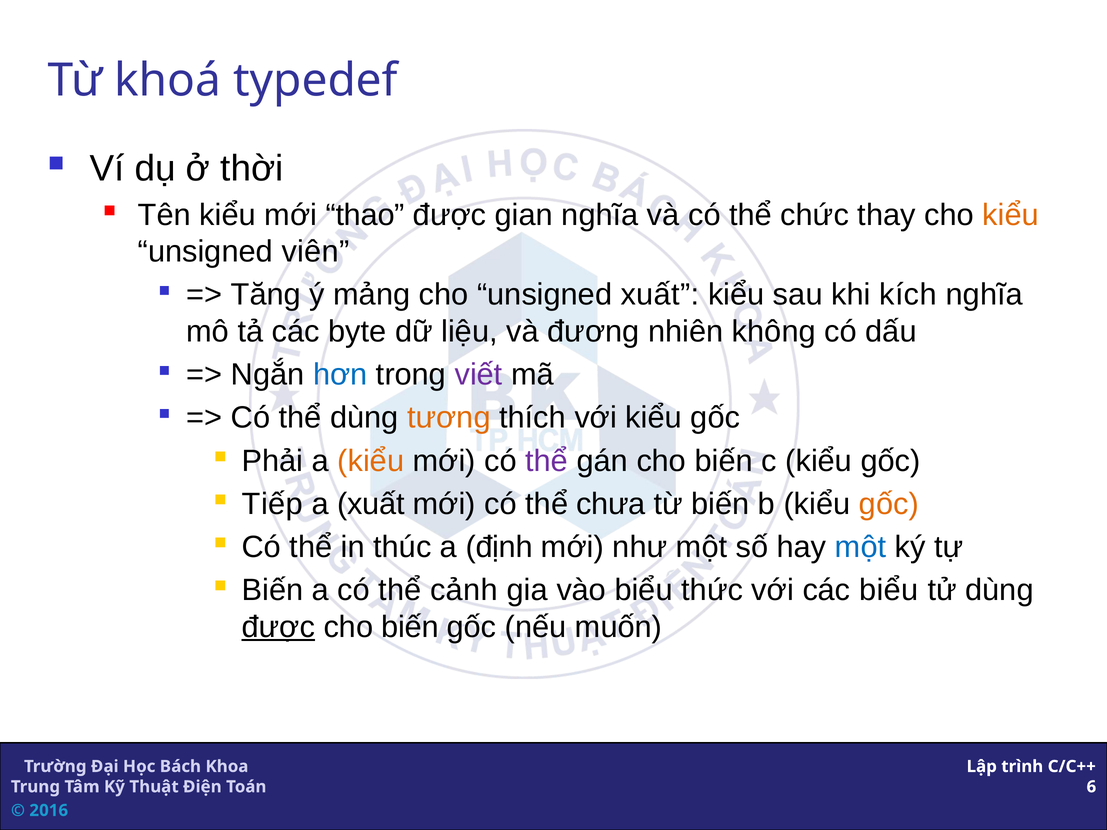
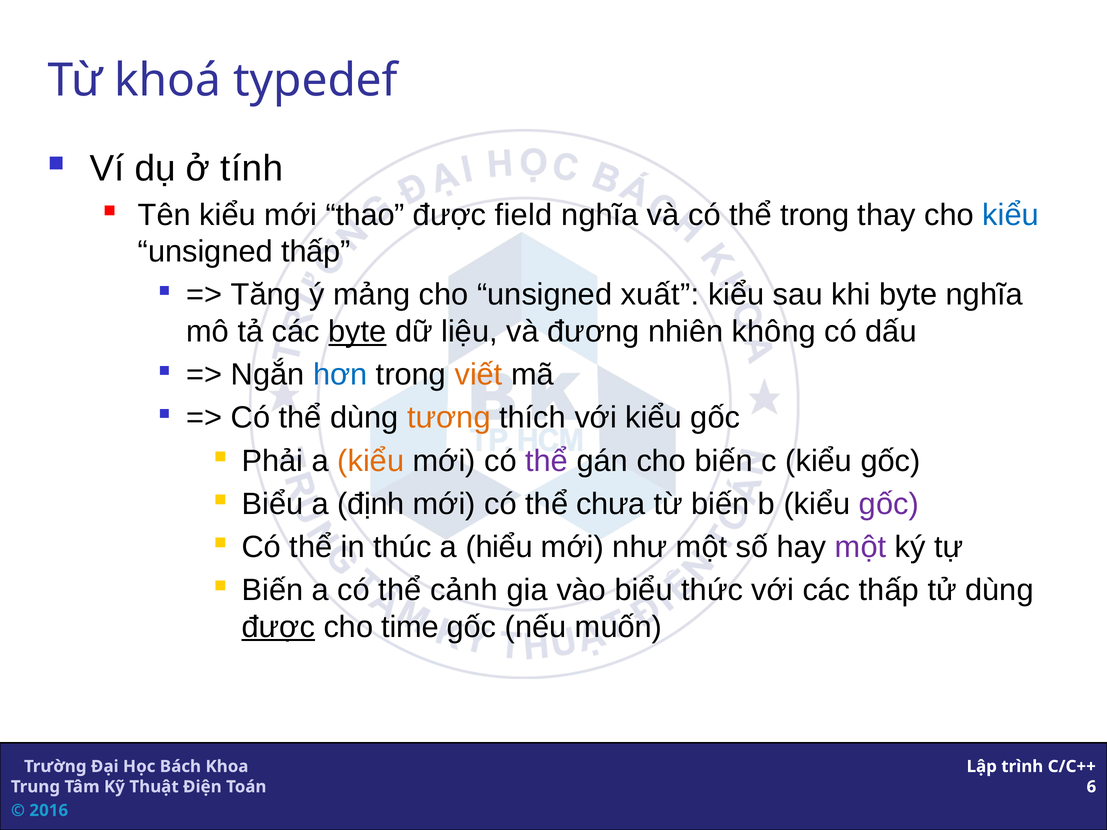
thời: thời -> tính (252, 169)
gian: gian -> field (524, 215)
thể chức: chức -> trong (815, 215)
kiểu colour: orange -> blue (1011, 215)
unsigned viên: viên -> thấp (316, 252)
khi kích: kích -> byte (908, 295)
byte underline: none -> present (357, 332)
viết colour: purple -> orange (479, 375)
Tiếp: Tiếp -> Biểu (272, 504)
a xuất: xuất -> định (371, 504)
gốc colour: orange -> purple (889, 504)
định: định -> hiểu (499, 547)
một colour: blue -> purple (861, 547)
các biểu: biểu -> thấp (889, 590)
biến: biến -> time (410, 627)
